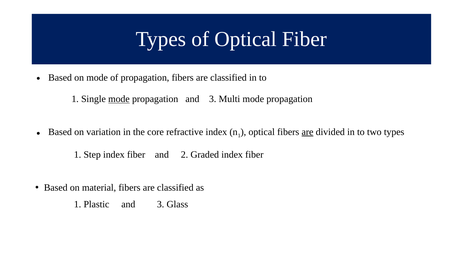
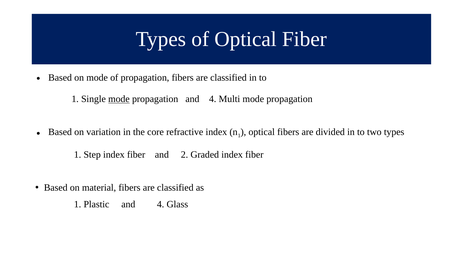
propagation and 3: 3 -> 4 (213, 99)
are underline: present -> none (308, 132)
Plastic and 3: 3 -> 4 (161, 204)
